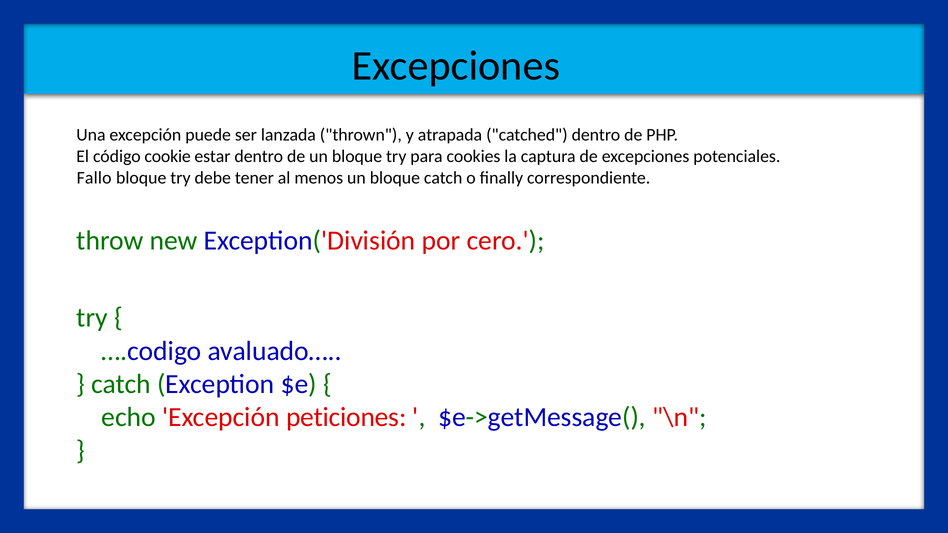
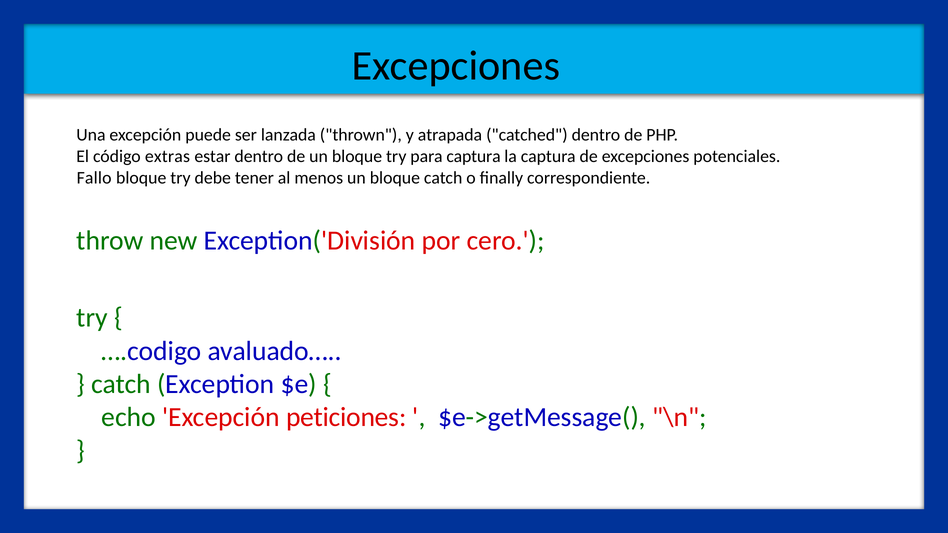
cookie: cookie -> extras (167, 156)
para cookies: cookies -> captura (474, 156)
